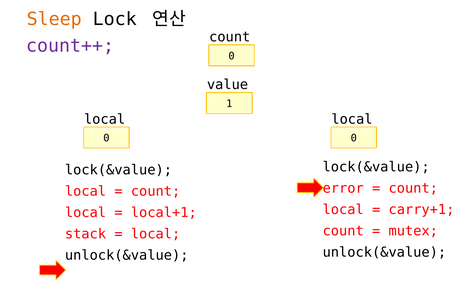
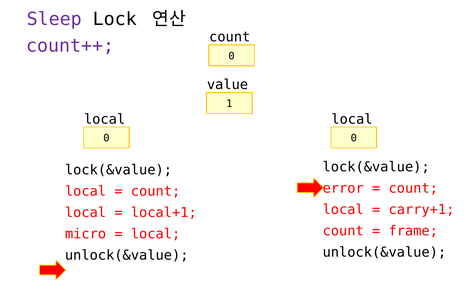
Sleep colour: orange -> purple (54, 19)
mutex: mutex -> frame (413, 231)
stack: stack -> micro (86, 234)
